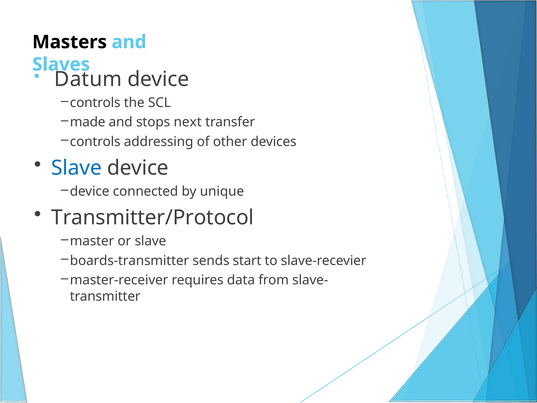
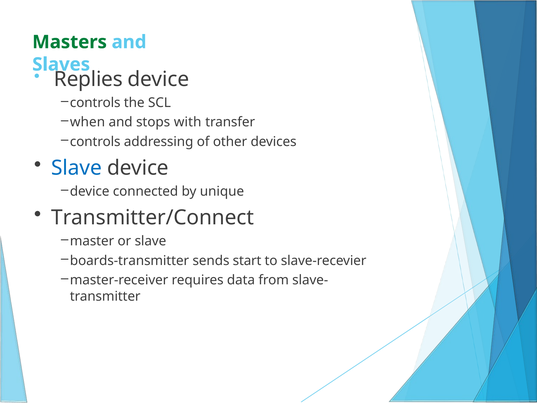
Masters colour: black -> green (70, 42)
Datum: Datum -> Replies (88, 79)
made: made -> when (87, 122)
next: next -> with (188, 122)
Transmitter/Protocol: Transmitter/Protocol -> Transmitter/Connect (153, 218)
